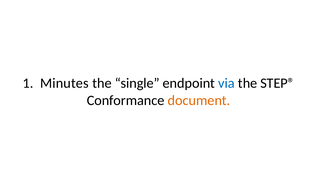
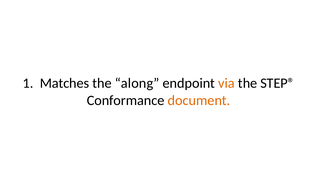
Minutes: Minutes -> Matches (64, 83)
single: single -> along (137, 83)
via colour: blue -> orange (226, 83)
